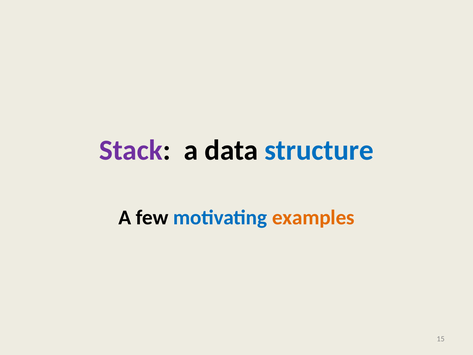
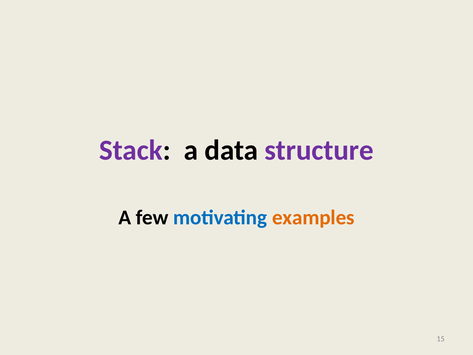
structure colour: blue -> purple (319, 150)
